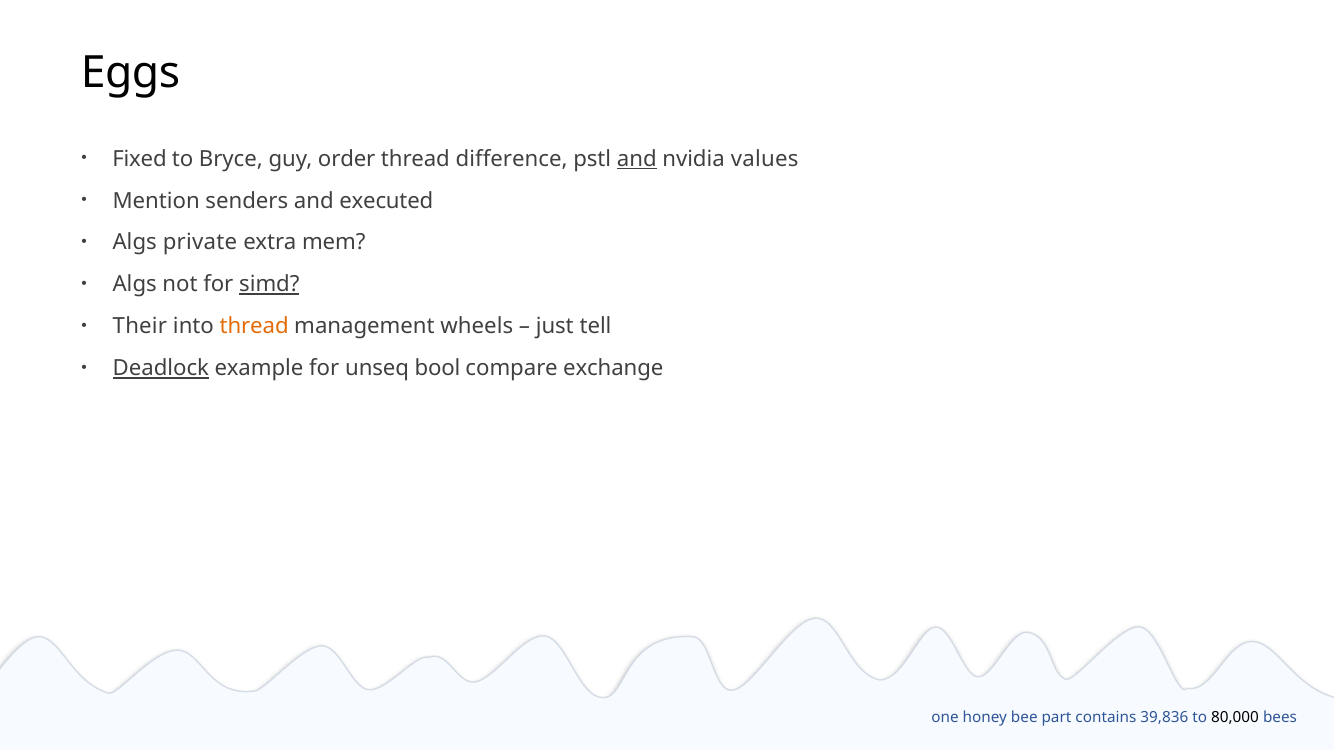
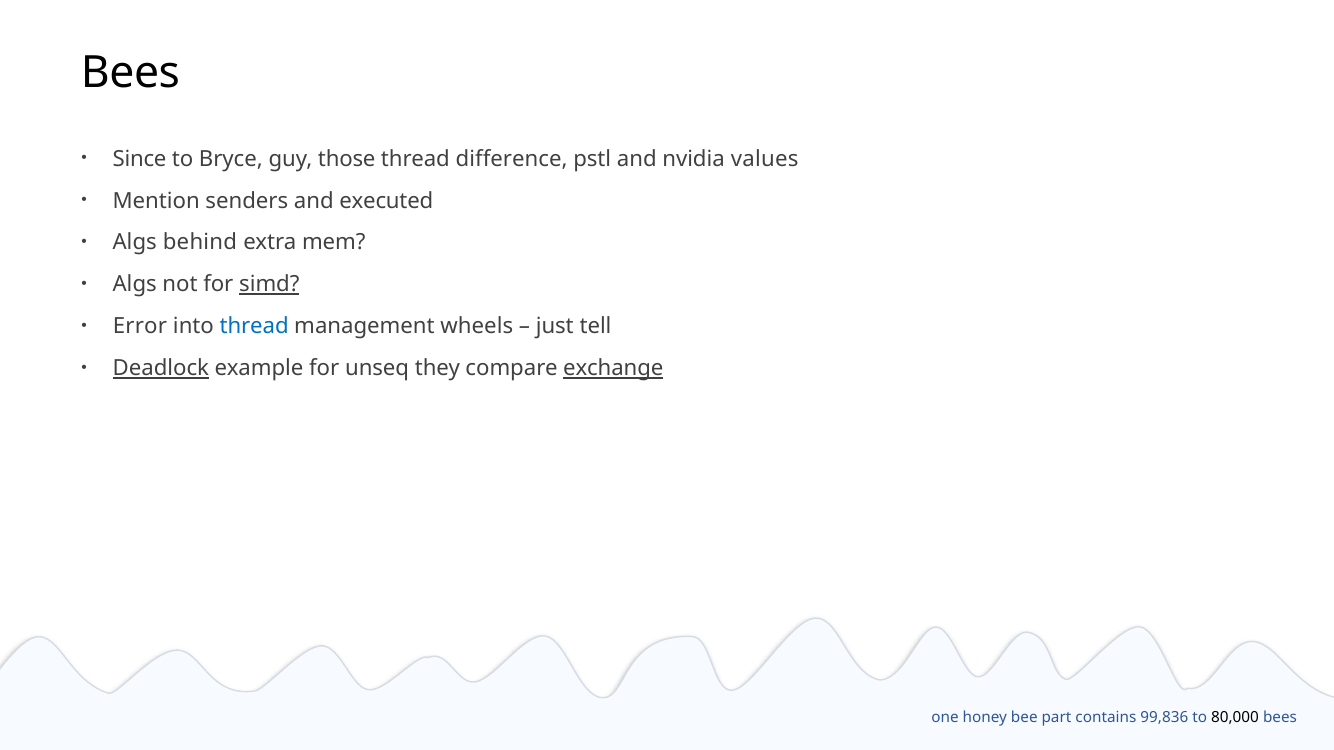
Eggs: Eggs -> Bees (130, 72)
Fixed: Fixed -> Since (140, 159)
order: order -> those (347, 159)
and underline: present -> none (637, 159)
private: private -> behind (200, 243)
Their: Their -> Error (140, 327)
thread colour: orange -> blue (254, 327)
bool: bool -> they (437, 368)
exchange underline: none -> present (613, 368)
39,836: 39,836 -> 99,836 (1164, 718)
